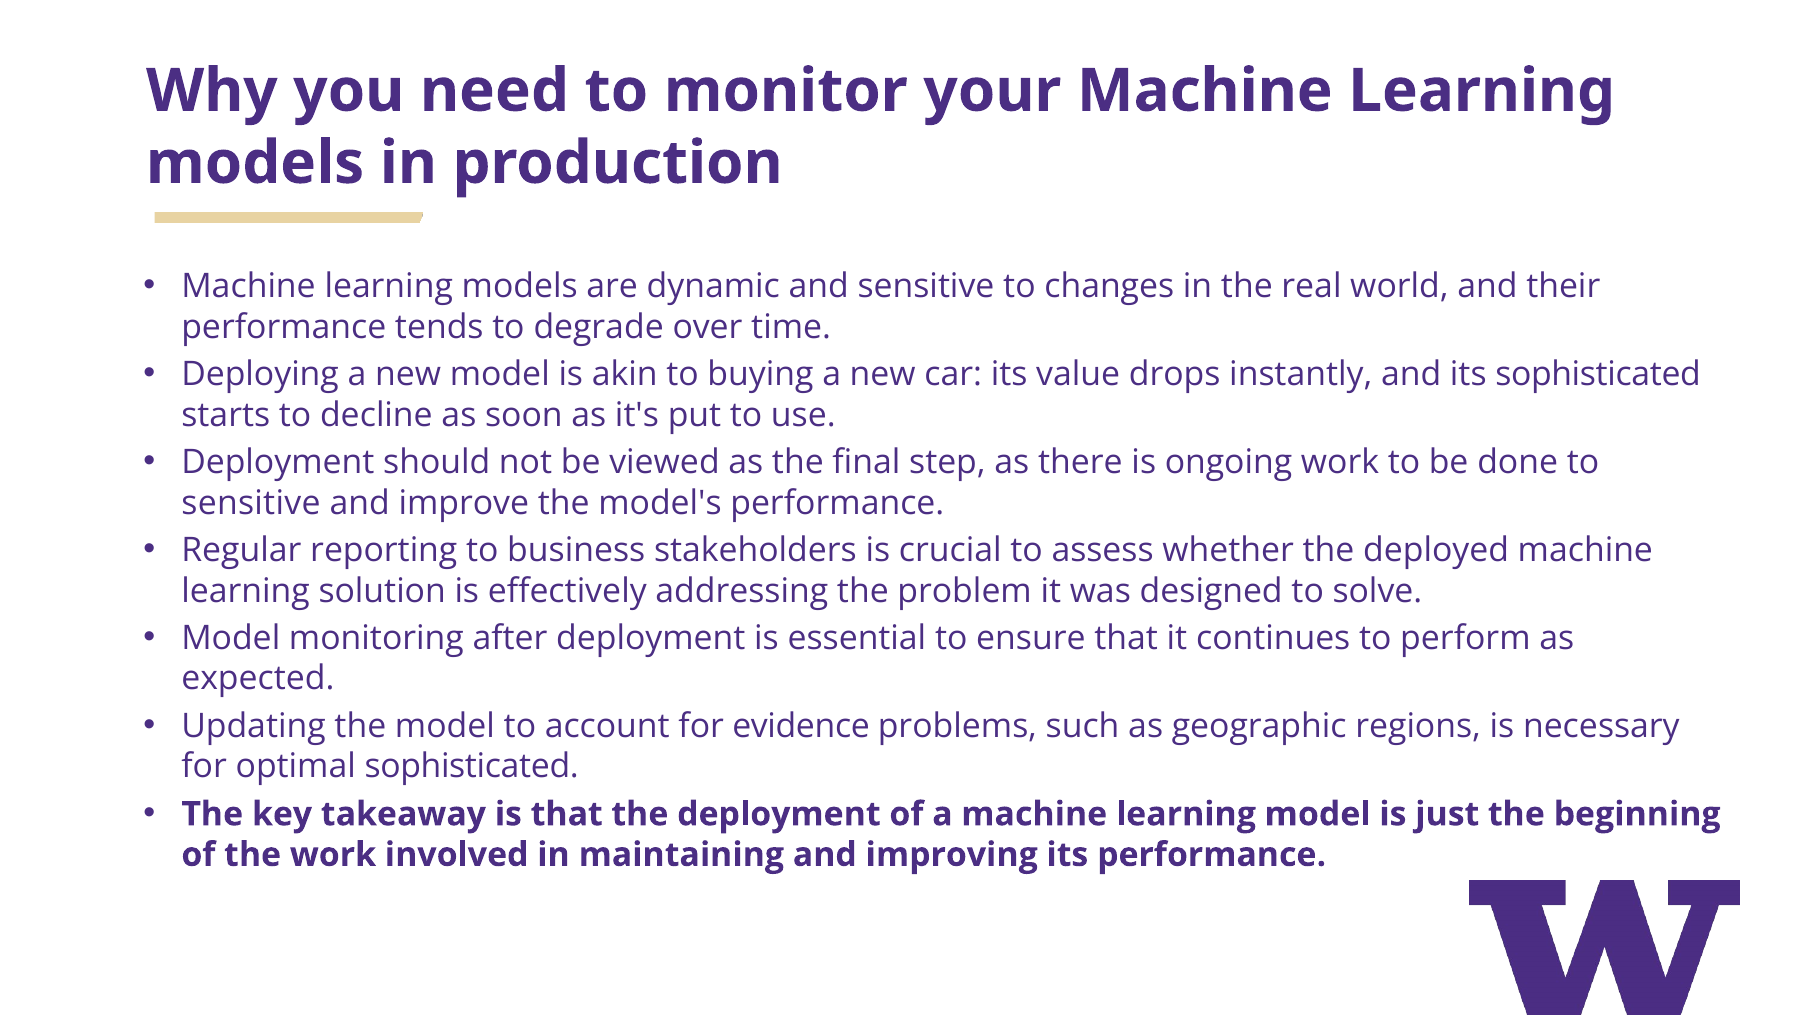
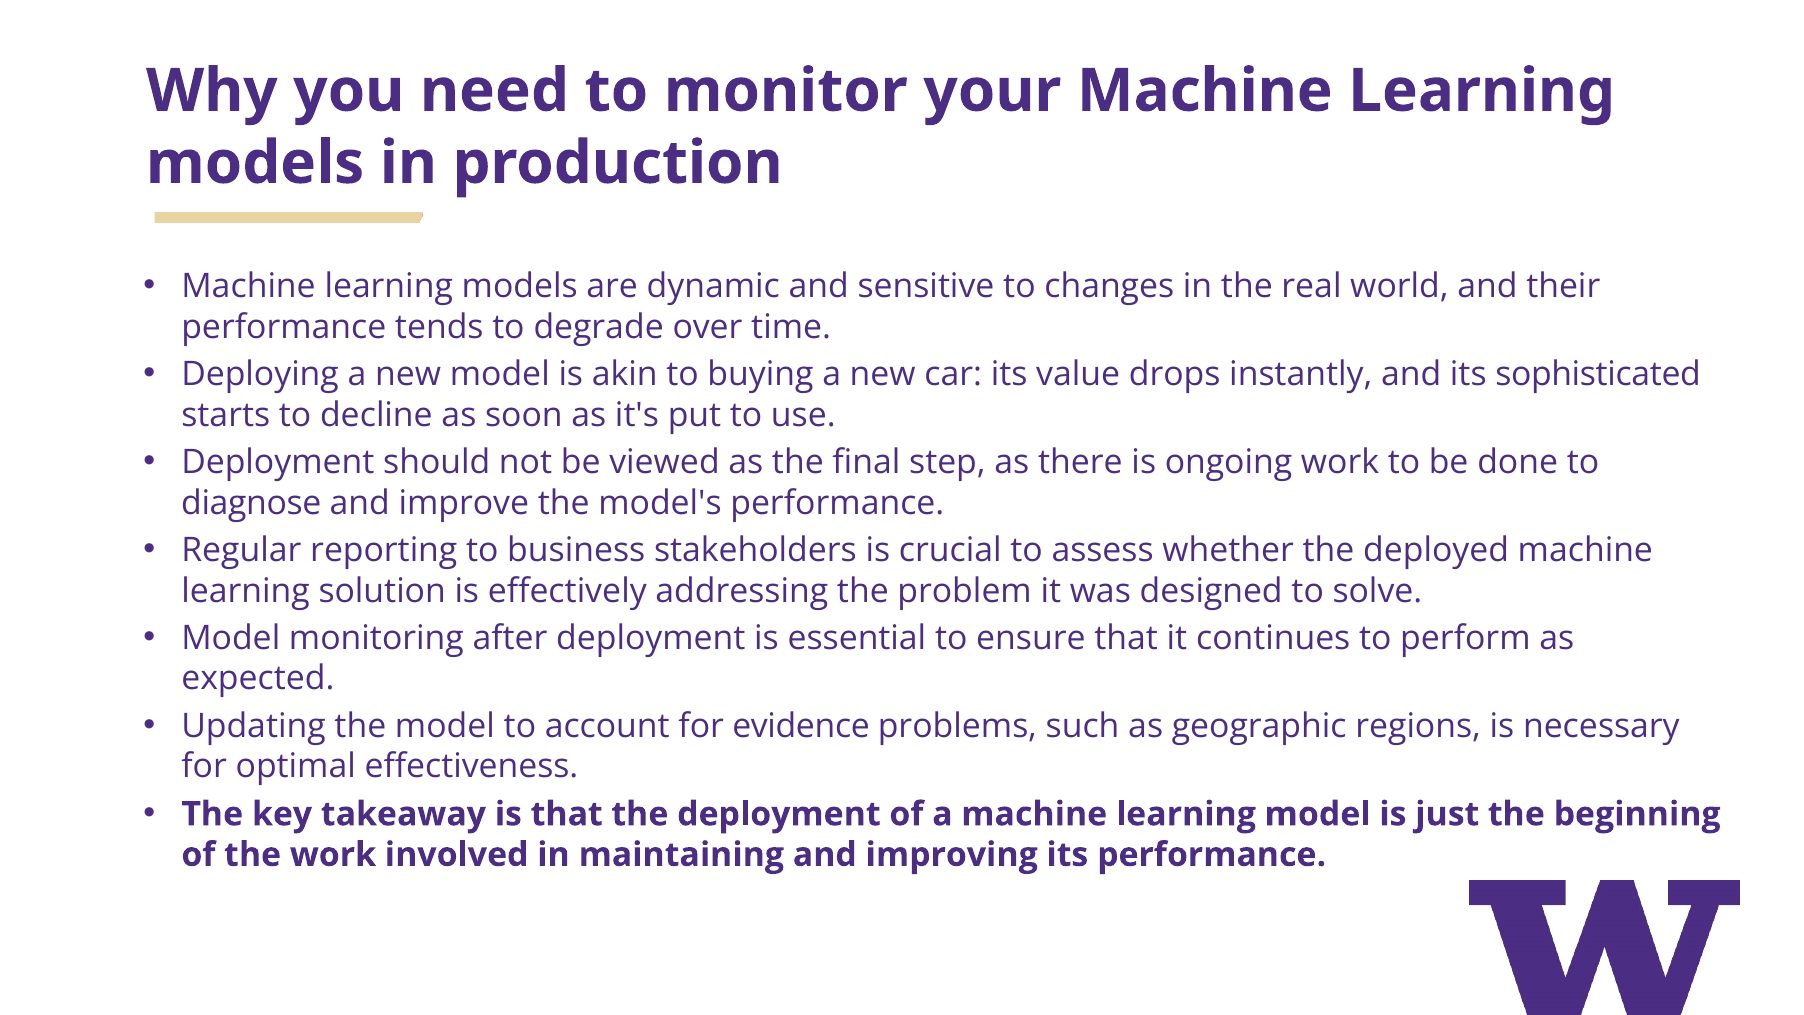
sensitive: sensitive -> diagnose (251, 503)
optimal sophisticated: sophisticated -> effectiveness (471, 767)
